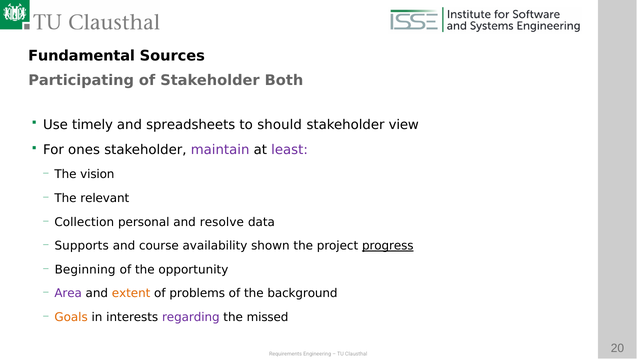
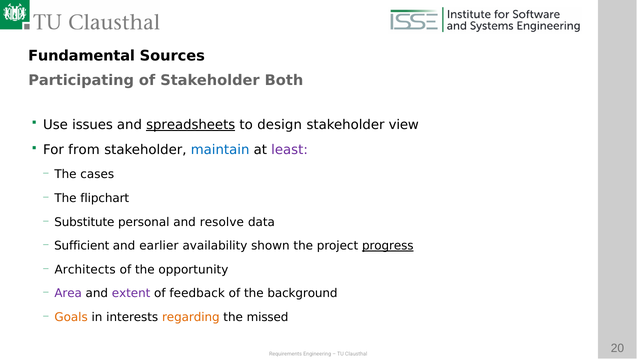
timely: timely -> issues (92, 124)
spreadsheets underline: none -> present (191, 124)
should: should -> design (280, 124)
ones: ones -> from (84, 150)
maintain colour: purple -> blue (220, 150)
vision: vision -> cases (97, 174)
relevant: relevant -> flipchart (105, 198)
Collection: Collection -> Substitute (84, 222)
Supports: Supports -> Sufficient (82, 245)
course: course -> earlier (159, 245)
Beginning: Beginning -> Architects (85, 269)
extent colour: orange -> purple (131, 293)
problems: problems -> feedback (197, 293)
regarding colour: purple -> orange (191, 317)
